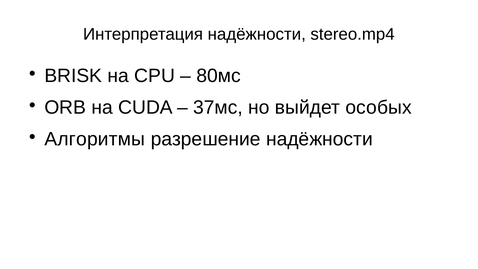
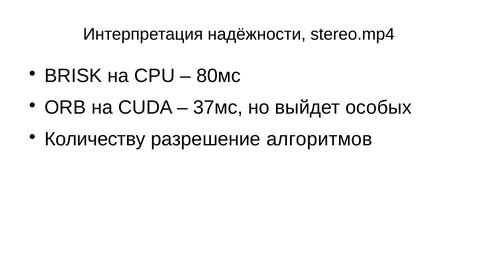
Алгоритмы: Алгоритмы -> Количеству (95, 139)
разрешение надёжности: надёжности -> алгоритмов (319, 139)
